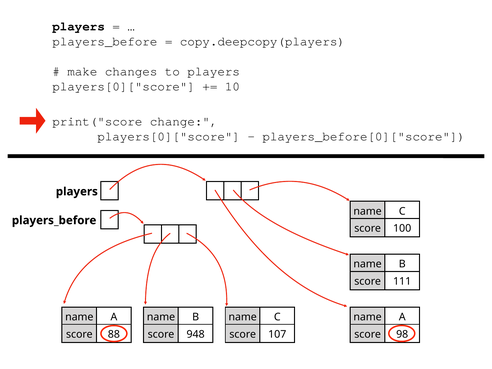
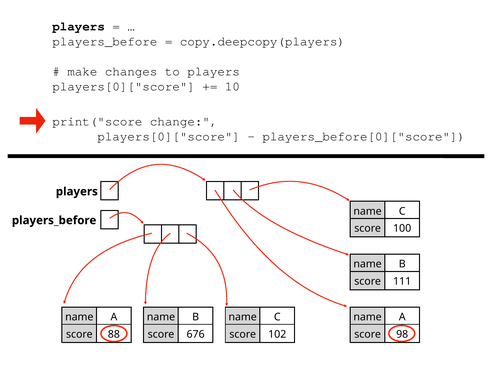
948: 948 -> 676 (196, 334)
107: 107 -> 102 (277, 334)
